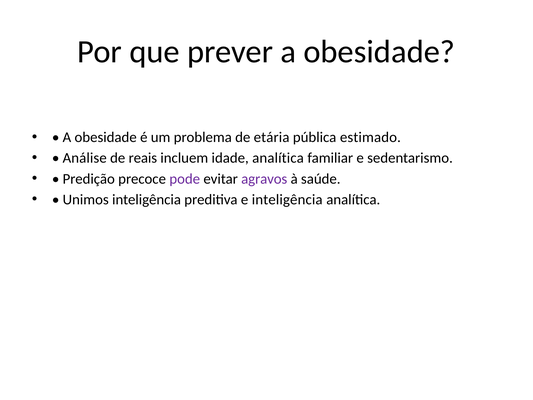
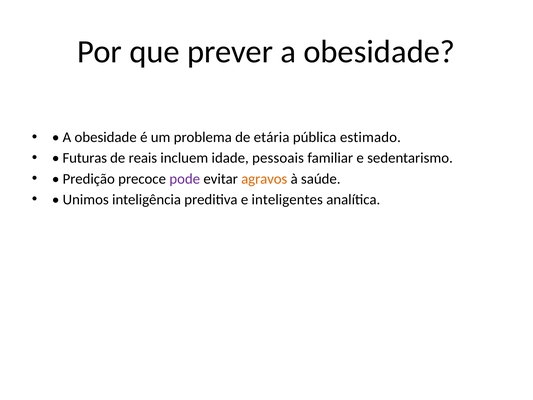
Análise: Análise -> Futuras (85, 158)
idade analítica: analítica -> pessoais (278, 158)
agravos colour: purple -> orange (264, 179)
e inteligência: inteligência -> inteligentes (287, 199)
